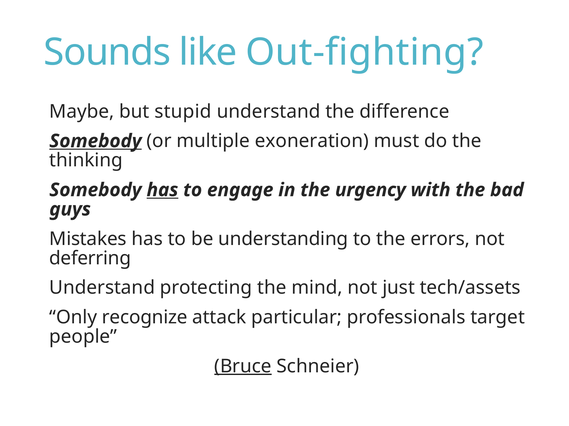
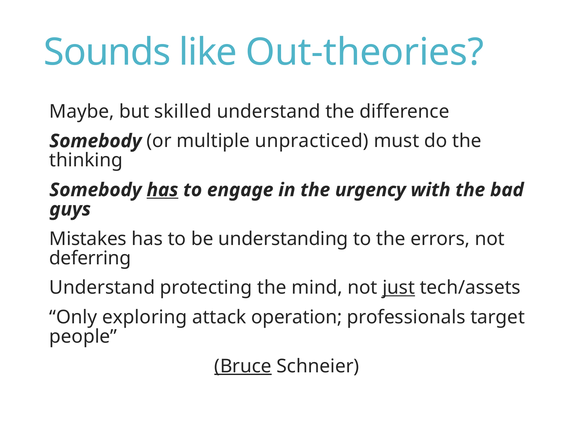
Out-fighting: Out-fighting -> Out-theories (365, 52)
stupid: stupid -> skilled (183, 112)
Somebody underline: present -> none (95, 141)
exoneration: exoneration -> unpracticed (312, 141)
just underline: none -> present (399, 288)
recognize: recognize -> exploring (145, 318)
particular: particular -> operation (297, 318)
